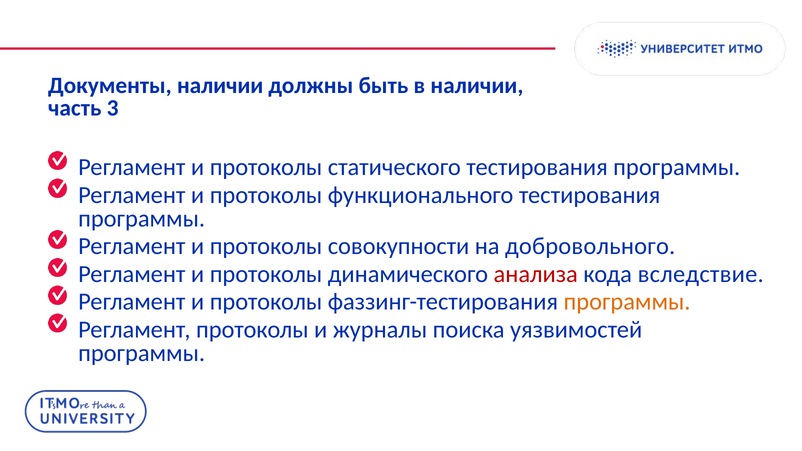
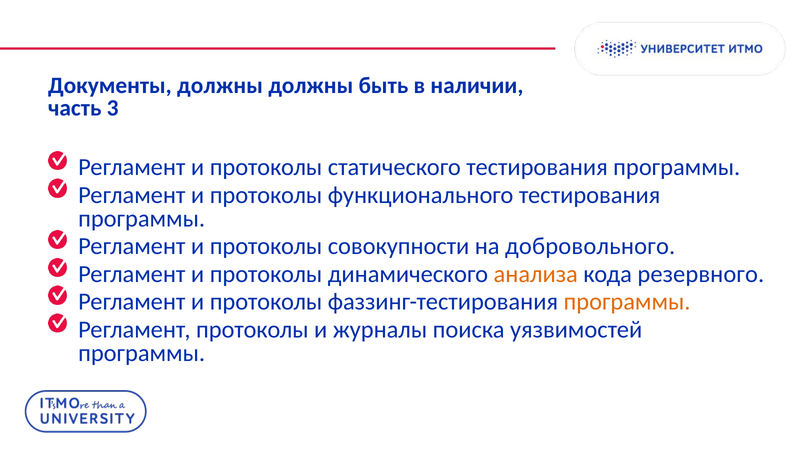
Документы наличии: наличии -> должны (220, 86)
анализа colour: red -> orange (536, 274)
вследствие: вследствие -> резервного (701, 274)
